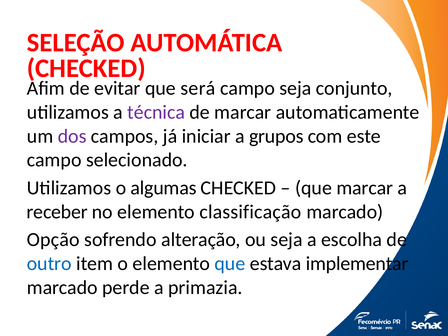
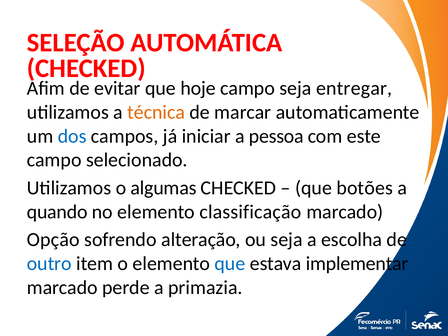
será: será -> hoje (198, 88)
conjunto: conjunto -> entregar (354, 88)
técnica colour: purple -> orange (156, 112)
dos colour: purple -> blue (72, 136)
grupos: grupos -> pessoa (276, 136)
que marcar: marcar -> botões (365, 188)
receber: receber -> quando (57, 212)
